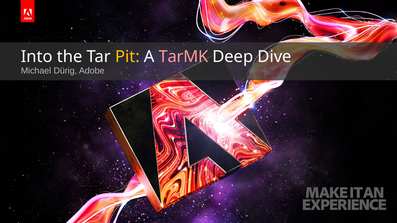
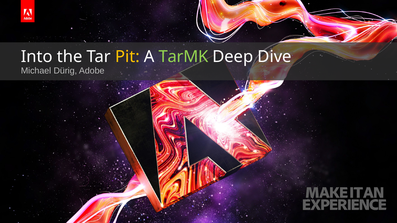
TarMK colour: pink -> light green (184, 57)
